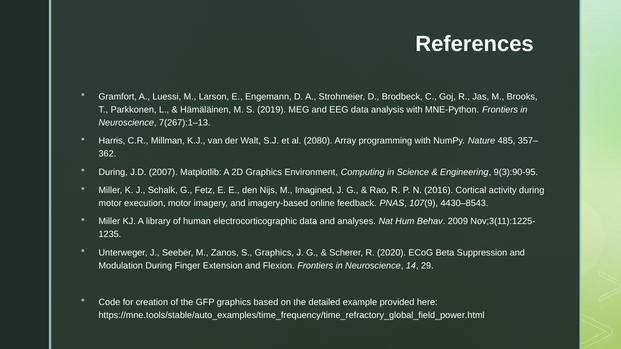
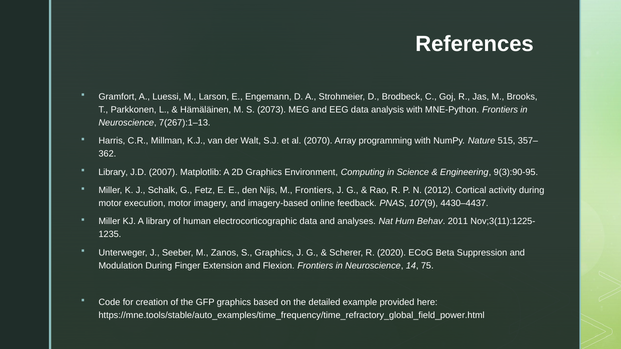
2019: 2019 -> 2073 (272, 110)
2080: 2080 -> 2070 (318, 141)
485: 485 -> 515 (507, 141)
During: During -> Library (113, 172)
M Imagined: Imagined -> Frontiers (315, 190)
2016: 2016 -> 2012 (439, 190)
4430–8543: 4430–8543 -> 4430–4437 (464, 203)
2009: 2009 -> 2011 (458, 222)
29: 29 -> 75 (427, 266)
